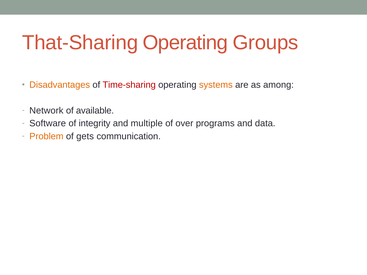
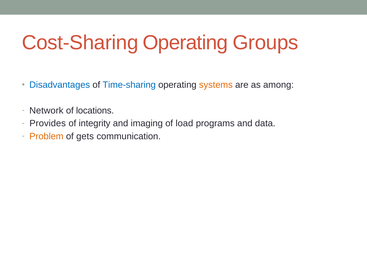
That-Sharing: That-Sharing -> Cost-Sharing (80, 43)
Disadvantages colour: orange -> blue (60, 85)
Time-sharing colour: red -> blue (129, 85)
available: available -> locations (95, 111)
Software: Software -> Provides (48, 124)
multiple: multiple -> imaging (147, 124)
over: over -> load (184, 124)
